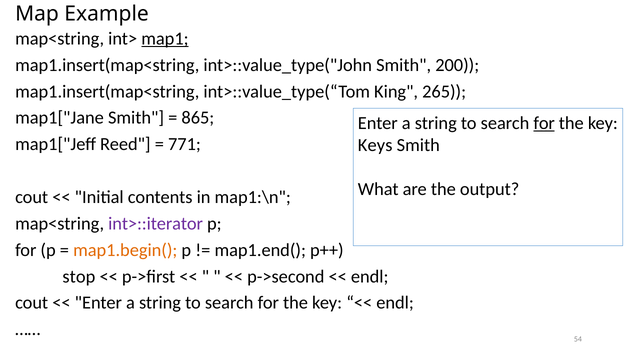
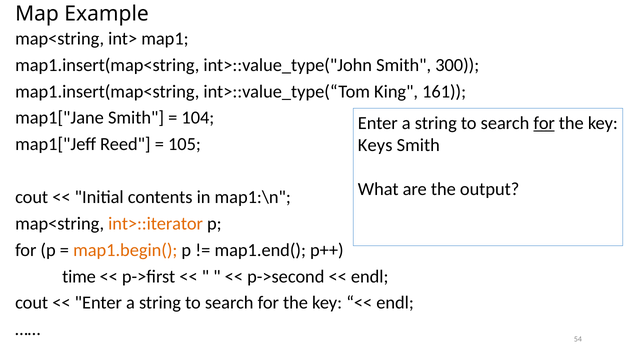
map1 underline: present -> none (165, 39)
200: 200 -> 300 (457, 65)
265: 265 -> 161 (444, 91)
865: 865 -> 104 (198, 118)
771: 771 -> 105 (184, 144)
int>::iterator colour: purple -> orange (156, 223)
stop: stop -> time (79, 276)
